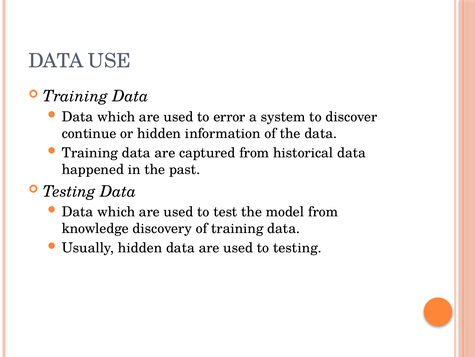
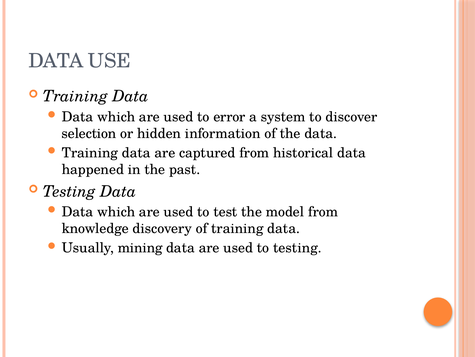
continue: continue -> selection (89, 133)
Usually hidden: hidden -> mining (140, 248)
